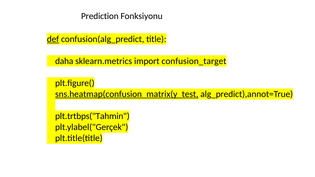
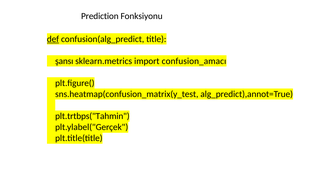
daha: daha -> şansı (64, 61)
confusion_target: confusion_target -> confusion_amacı (194, 61)
sns.heatmap(confusion_matrix(y_test underline: present -> none (127, 94)
